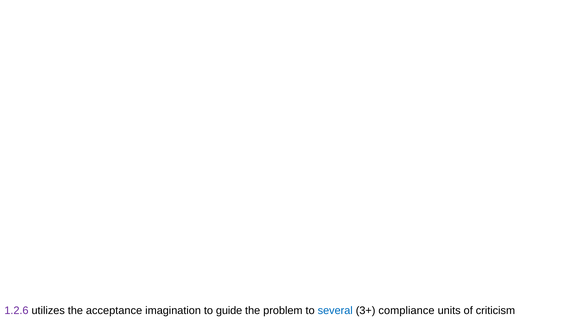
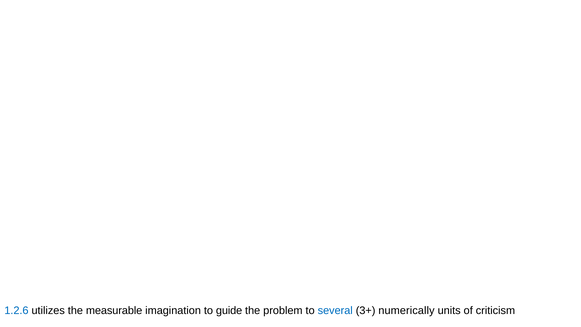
1.2.6 colour: purple -> blue (16, 311)
acceptance: acceptance -> measurable (114, 311)
compliance: compliance -> numerically (406, 311)
